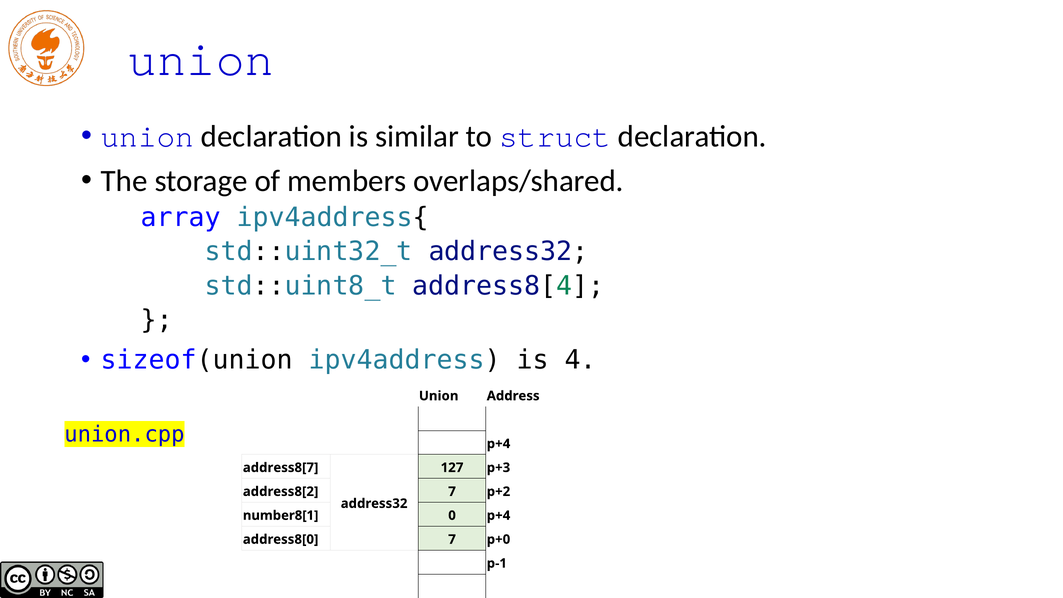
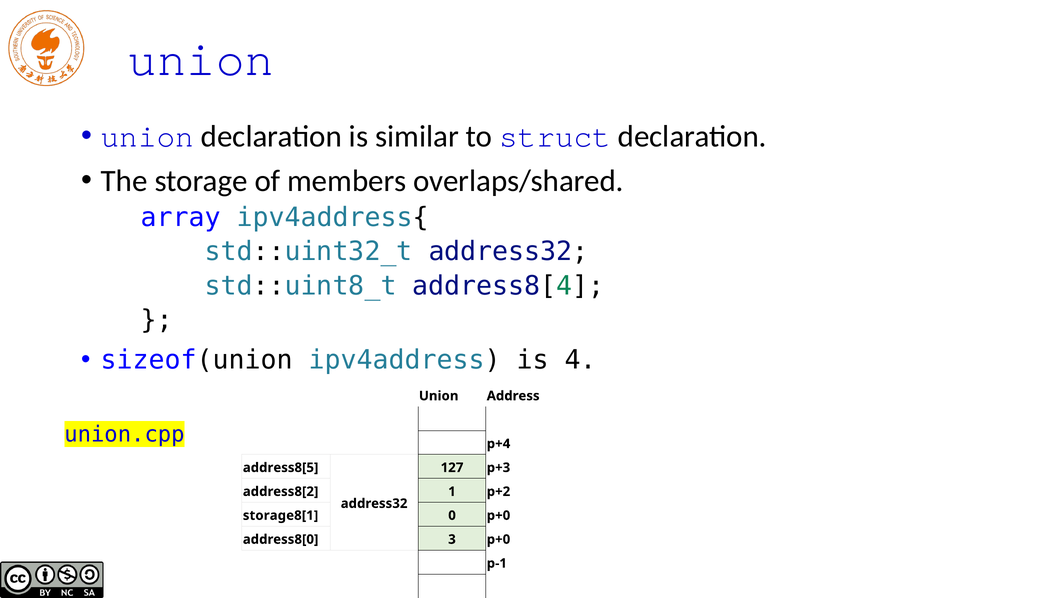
address8[7: address8[7 -> address8[5 (281, 468)
address8[2 7: 7 -> 1 (452, 492)
number8[1: number8[1 -> storage8[1 (281, 515)
0 p+4: p+4 -> p+0 (498, 515)
address8[0 7: 7 -> 3 (452, 539)
